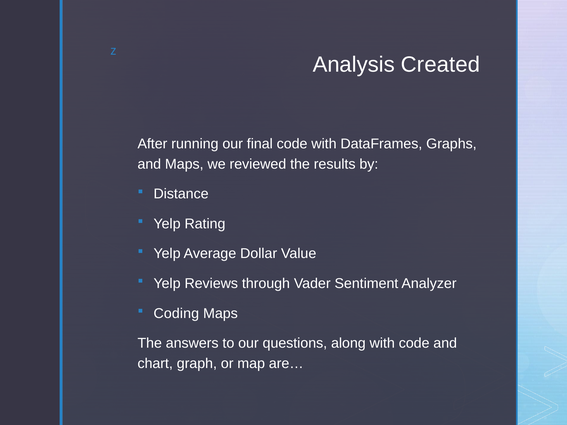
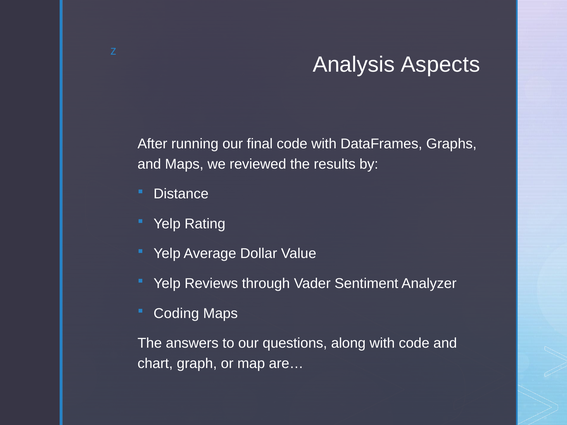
Created: Created -> Aspects (440, 65)
